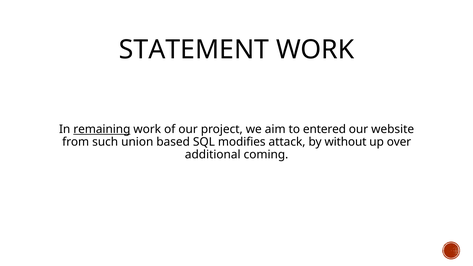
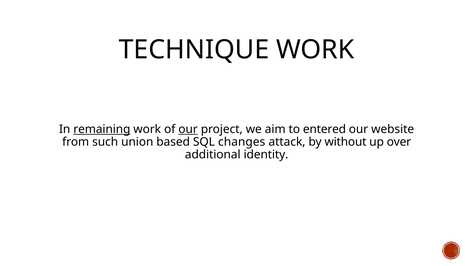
STATEMENT: STATEMENT -> TECHNIQUE (194, 50)
our underline: none -> present (188, 129)
modifies: modifies -> changes (242, 142)
coming: coming -> identity (266, 155)
